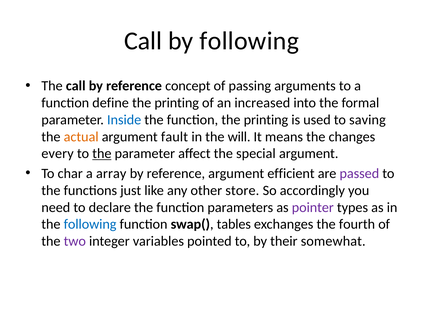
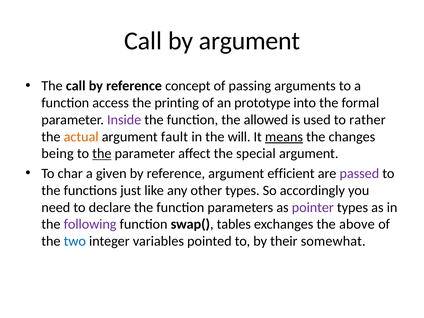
by following: following -> argument (250, 41)
define: define -> access (111, 103)
increased: increased -> prototype (262, 103)
Inside colour: blue -> purple (124, 120)
function the printing: printing -> allowed (266, 120)
saving: saving -> rather (367, 120)
means underline: none -> present (284, 137)
every: every -> being (58, 154)
array: array -> given (111, 173)
other store: store -> types (242, 190)
following colour: blue -> purple (90, 224)
fourth: fourth -> above (357, 224)
two colour: purple -> blue (75, 241)
